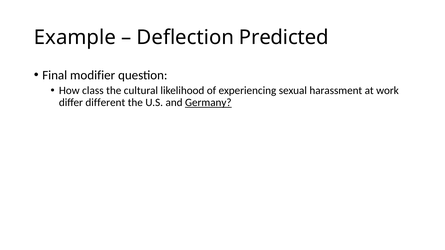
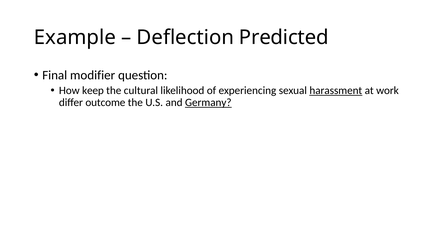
class: class -> keep (93, 91)
harassment underline: none -> present (336, 91)
different: different -> outcome (105, 103)
